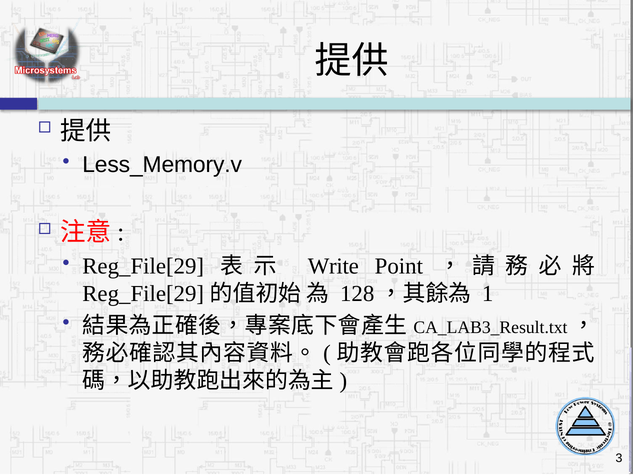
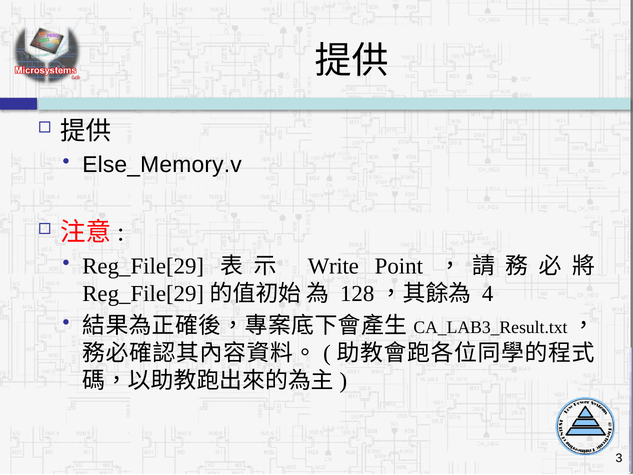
Less_Memory.v: Less_Memory.v -> Else_Memory.v (162, 165)
1: 1 -> 4 (488, 293)
